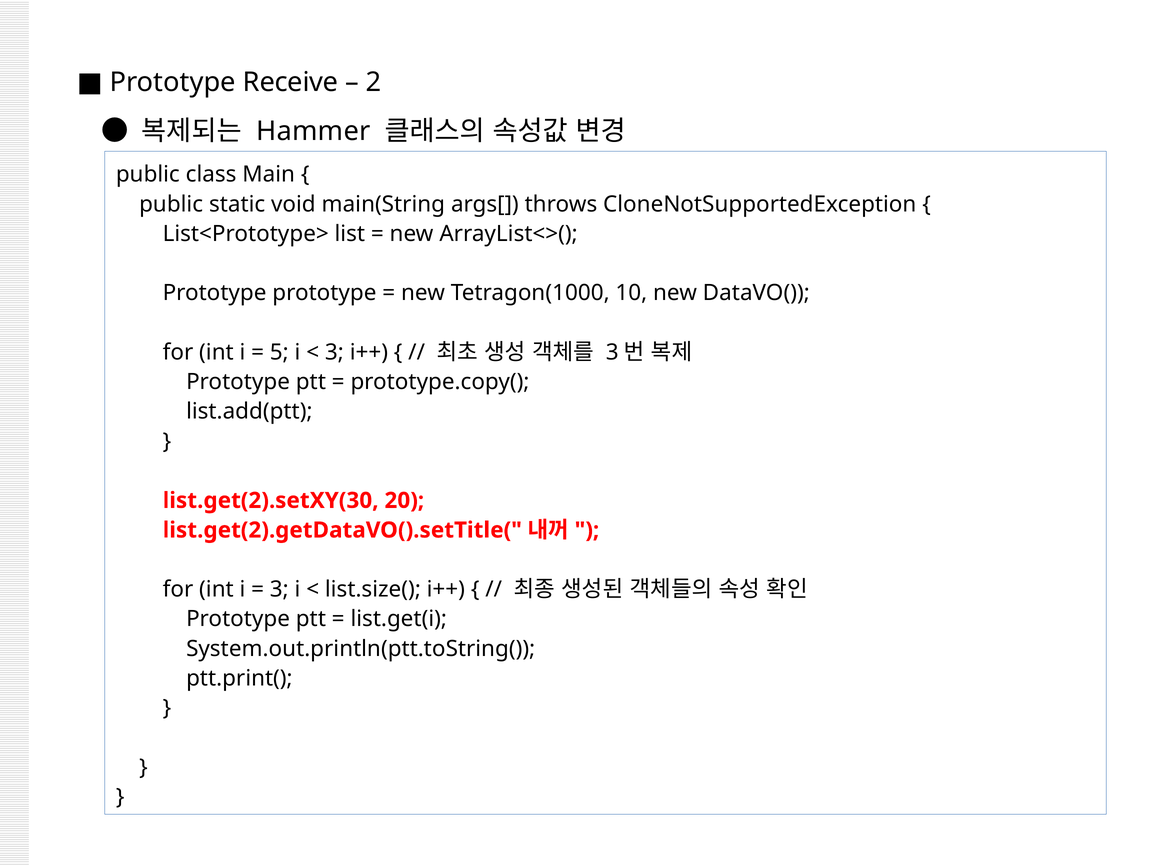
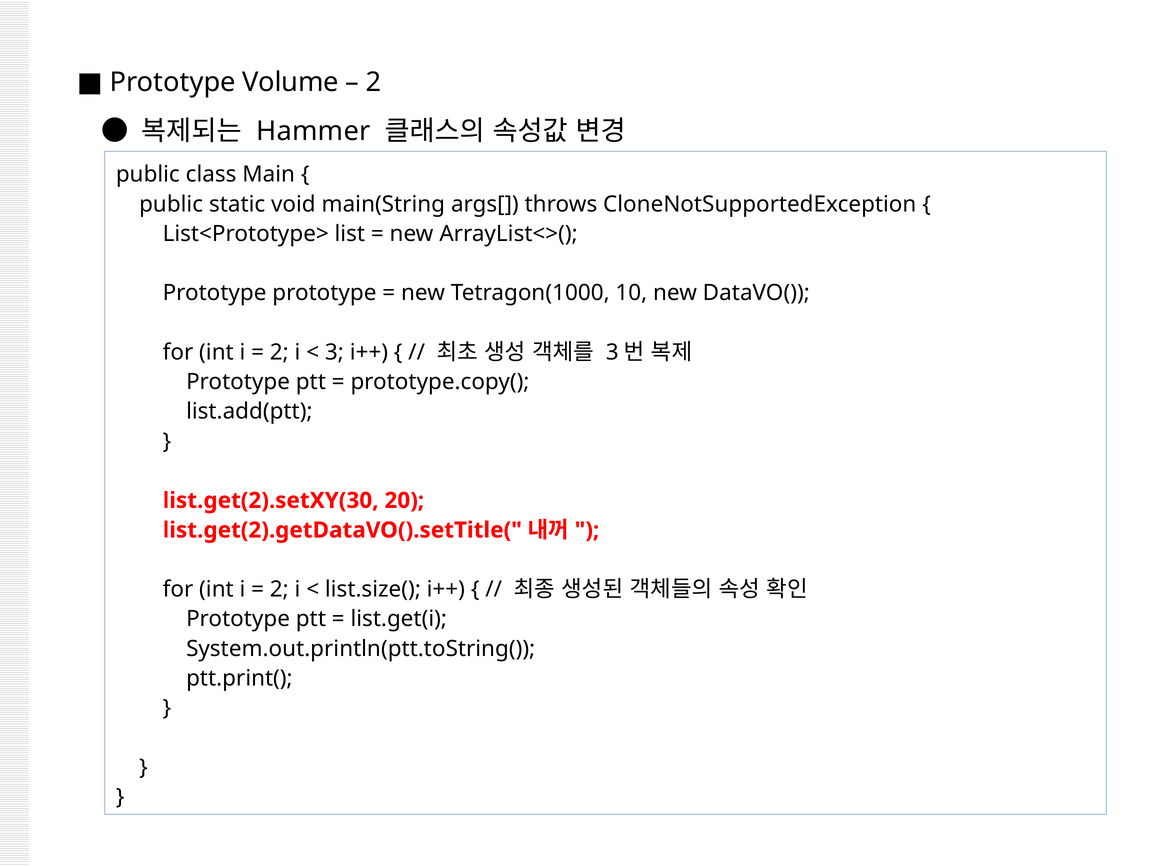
Receive: Receive -> Volume (291, 82)
5: 5 -> 2 (279, 352)
3: 3 -> 2 (279, 590)
